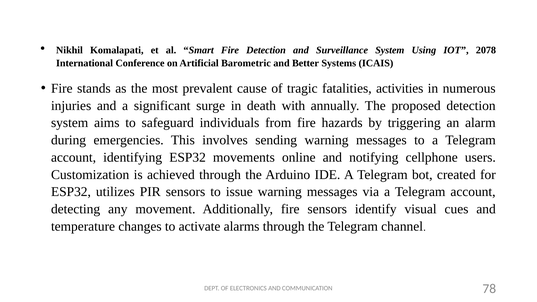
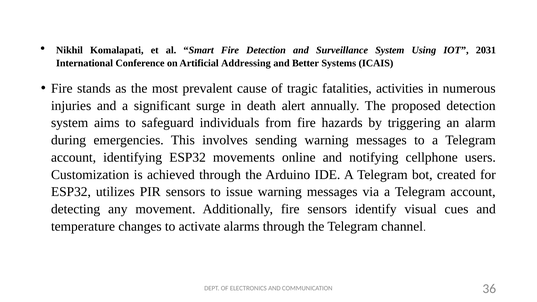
2078: 2078 -> 2031 (486, 50)
Barometric: Barometric -> Addressing (246, 63)
with: with -> alert (293, 106)
78: 78 -> 36 (489, 289)
